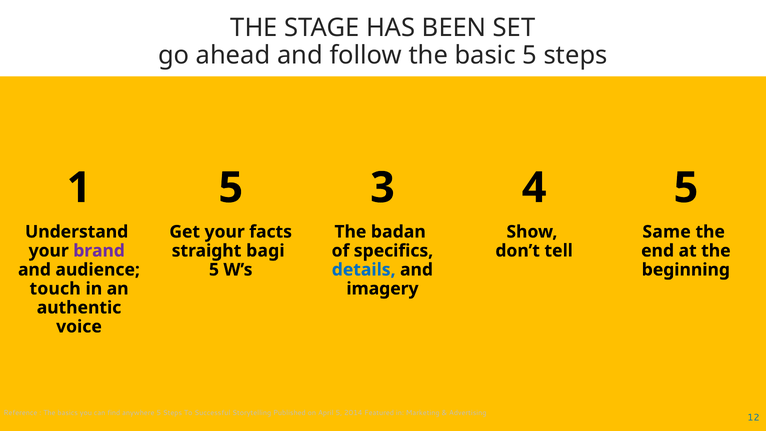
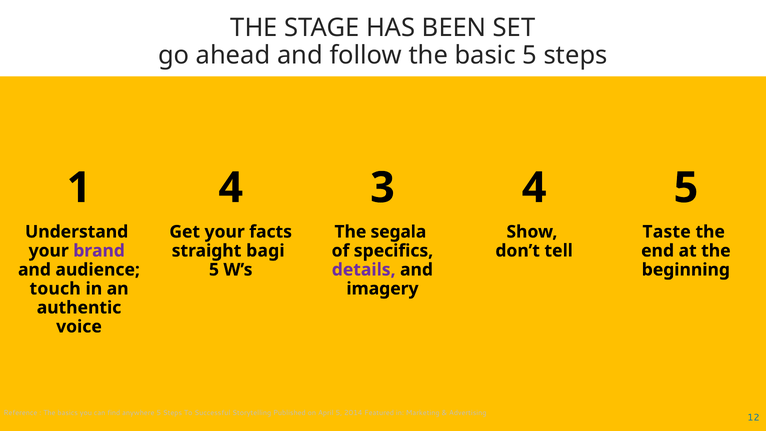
1 5: 5 -> 4 (231, 188)
badan: badan -> segala (398, 232)
Same: Same -> Taste (667, 232)
details colour: blue -> purple (364, 270)
